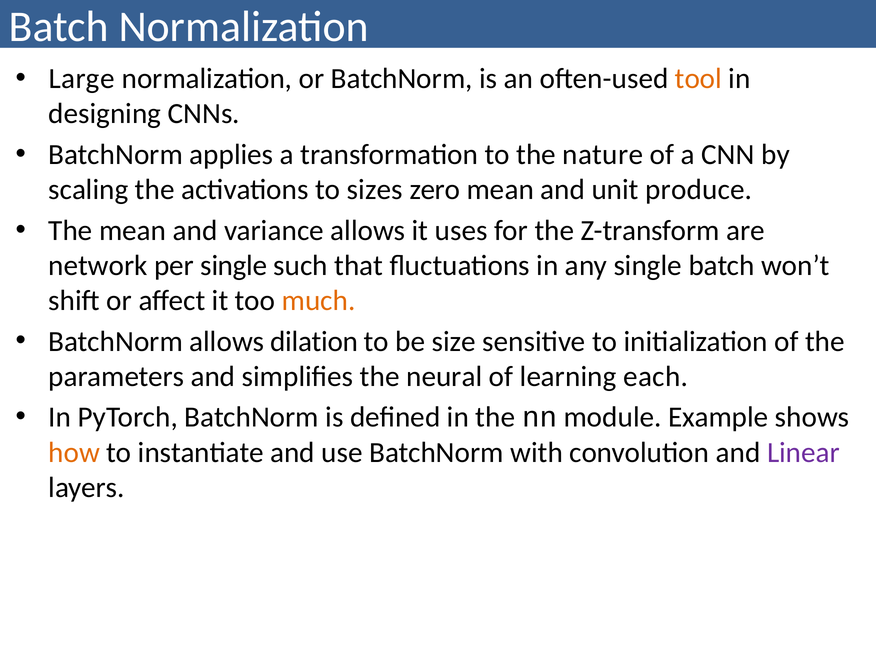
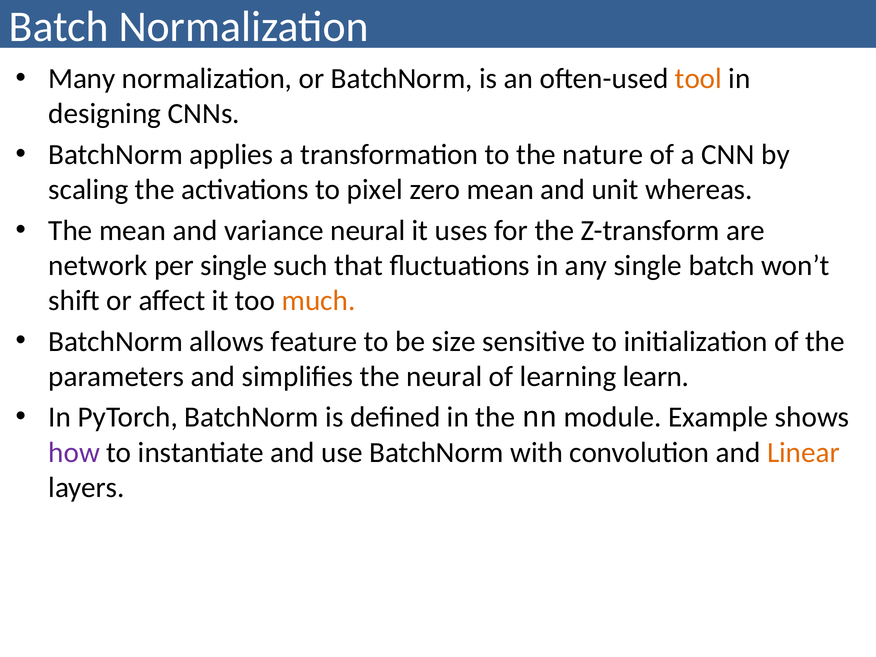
Large: Large -> Many (82, 79)
sizes: sizes -> pixel (375, 190)
produce: produce -> whereas (699, 190)
variance allows: allows -> neural (368, 231)
dilation: dilation -> feature (314, 341)
each: each -> learn (656, 376)
how colour: orange -> purple (74, 452)
Linear colour: purple -> orange (803, 452)
